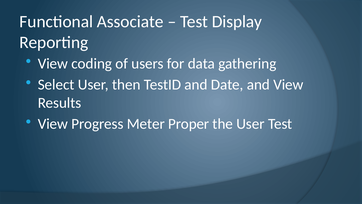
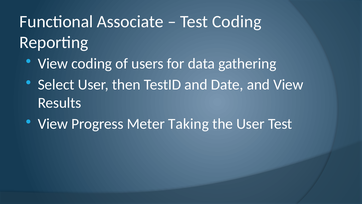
Test Display: Display -> Coding (237, 22)
Proper: Proper -> Taking (189, 124)
